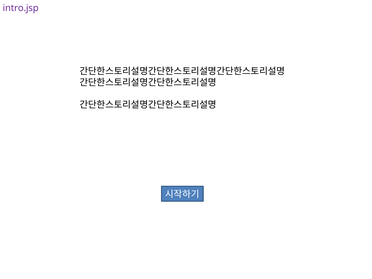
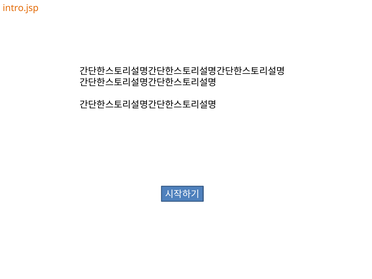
intro.jsp colour: purple -> orange (21, 8)
